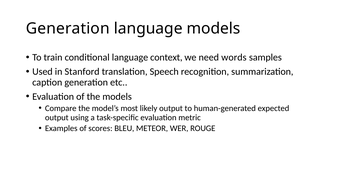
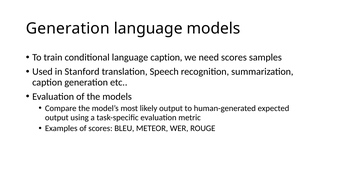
language context: context -> caption (166, 57)
need words: words -> scores (234, 57)
